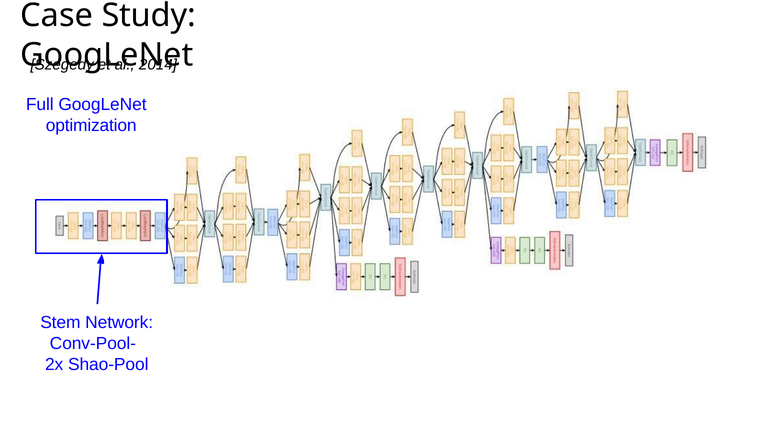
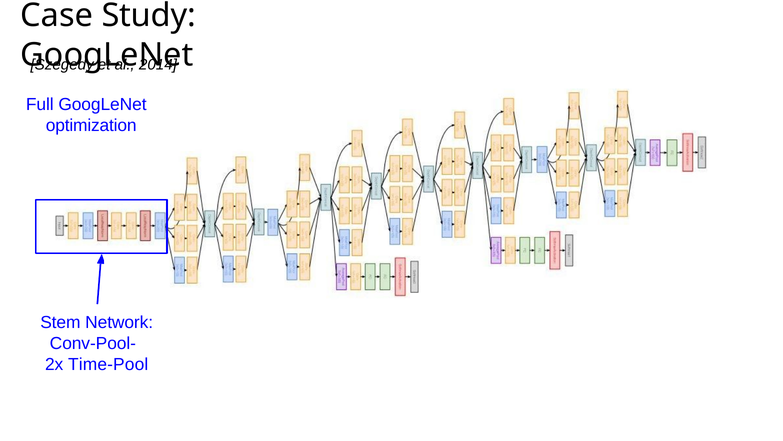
Shao-Pool: Shao-Pool -> Time-Pool (108, 364)
